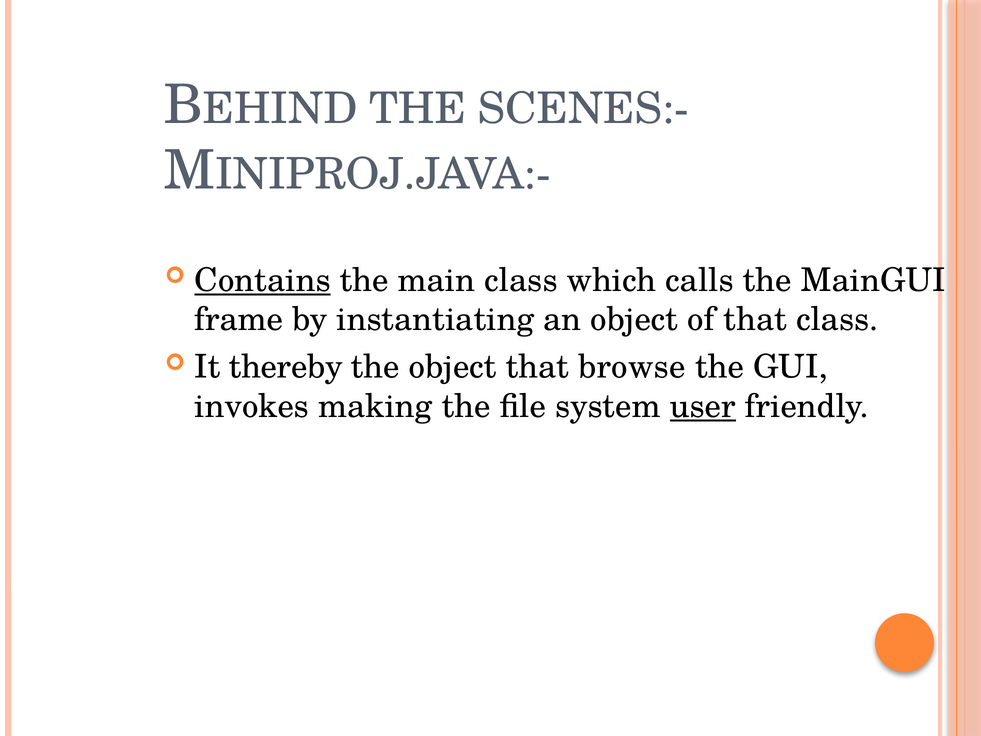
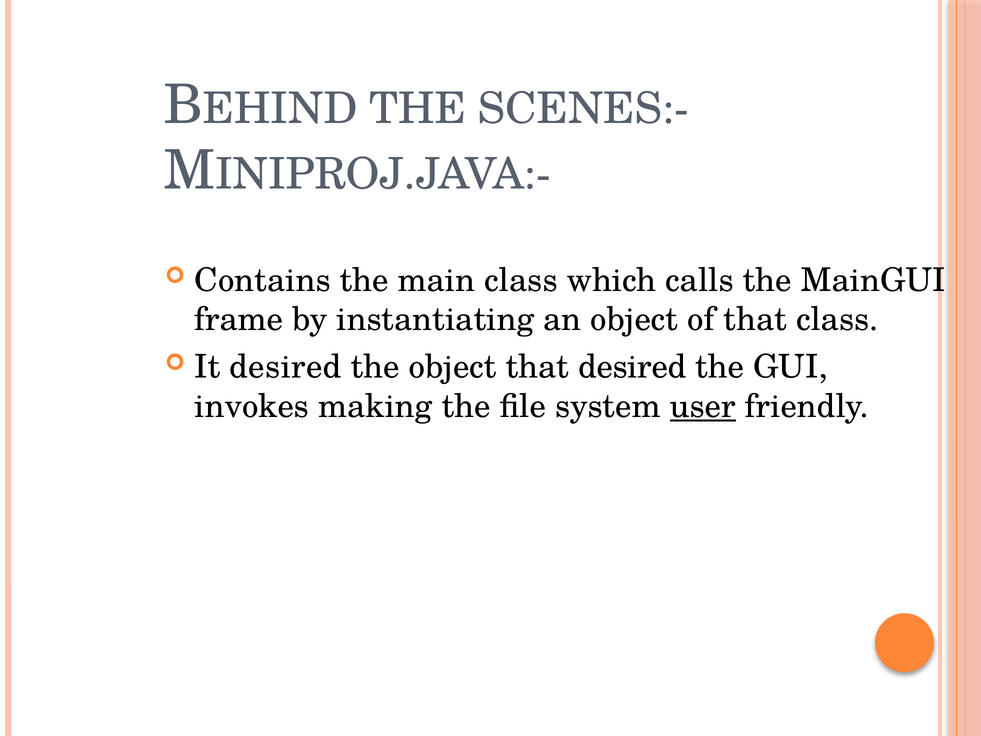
Contains underline: present -> none (263, 280)
It thereby: thereby -> desired (285, 367)
that browse: browse -> desired (632, 367)
